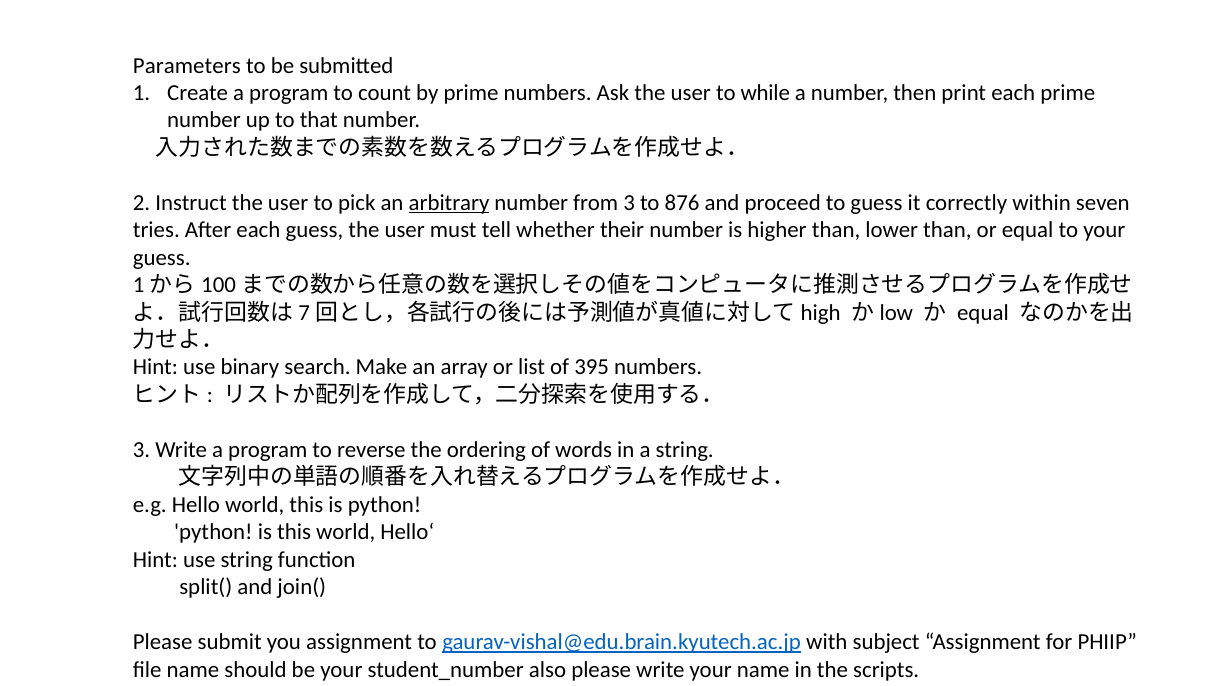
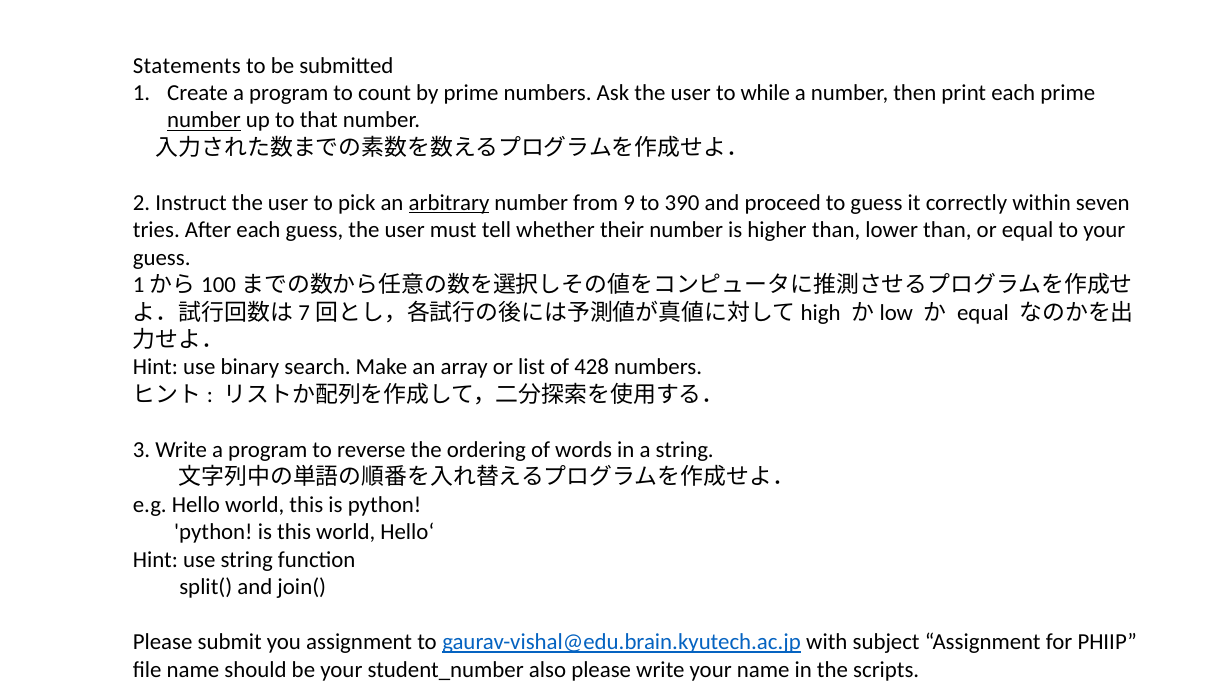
Parameters: Parameters -> Statements (187, 66)
number underline: none -> present (204, 120)
from 3: 3 -> 9 (629, 203)
876: 876 -> 390 (682, 203)
395: 395 -> 428 (592, 368)
